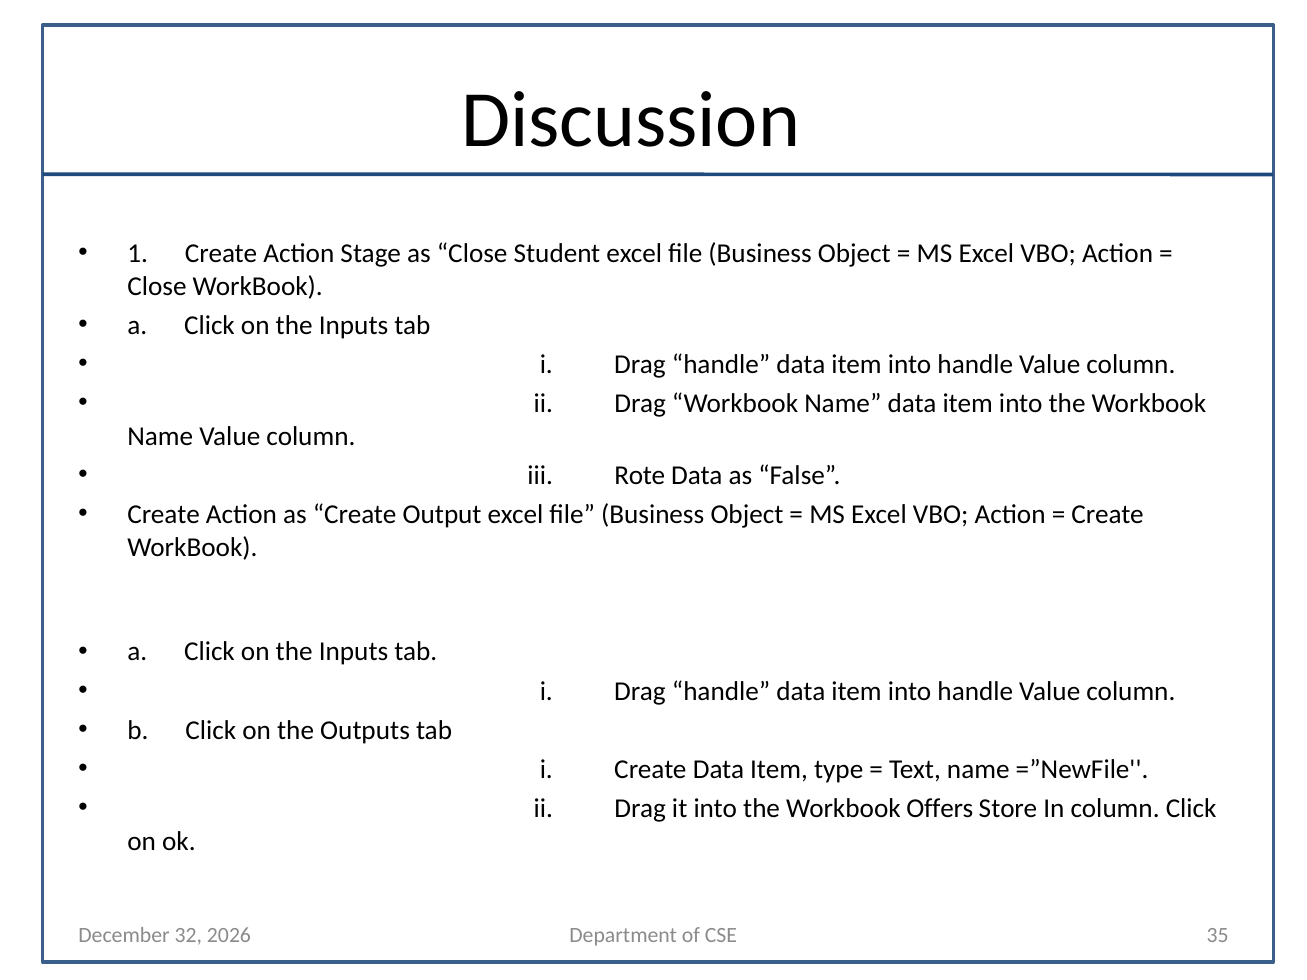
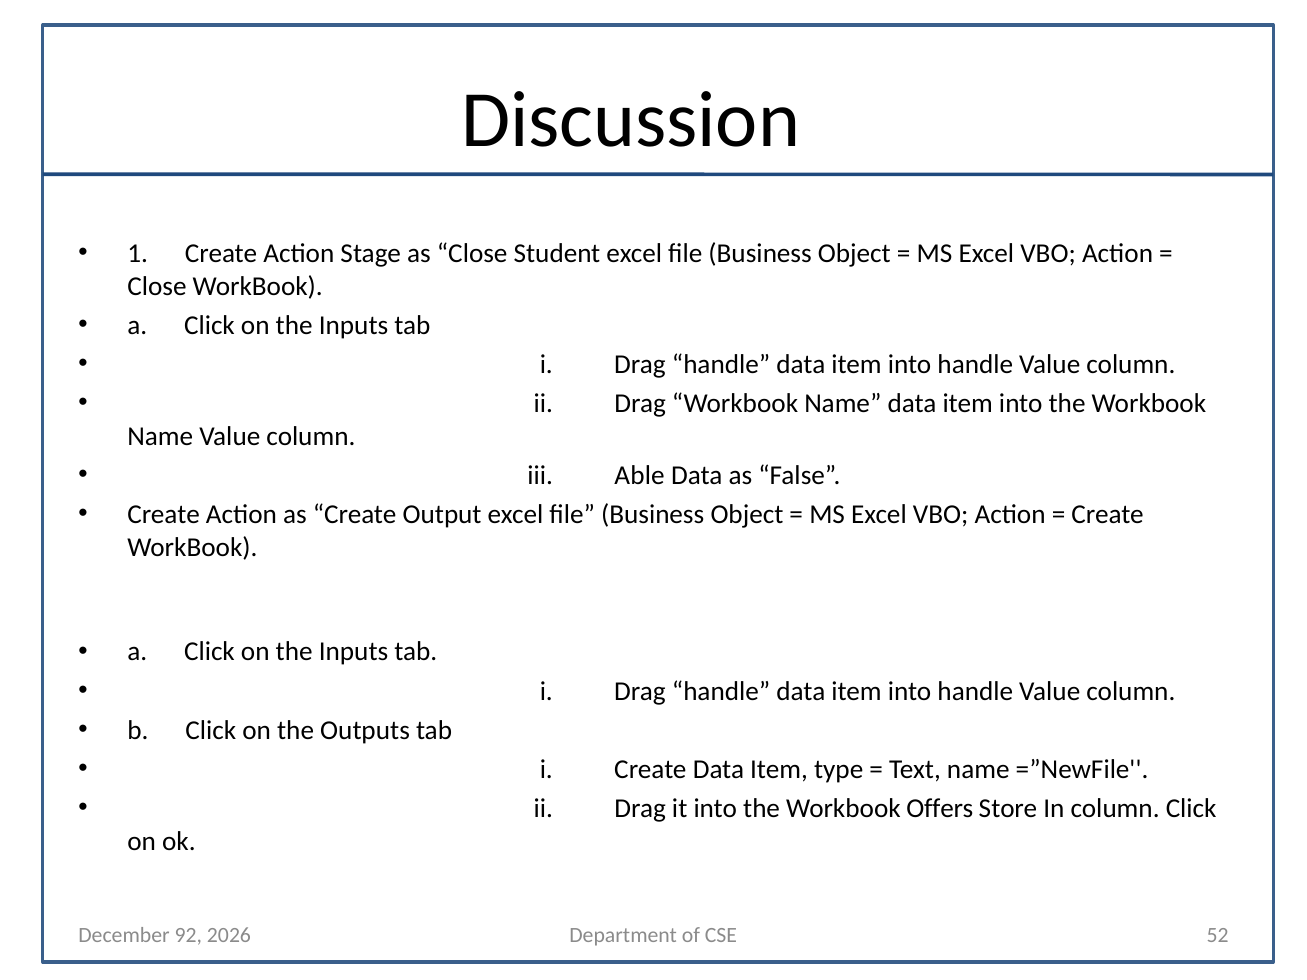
Rote: Rote -> Able (640, 476)
32: 32 -> 92 (188, 936)
35: 35 -> 52 (1218, 936)
